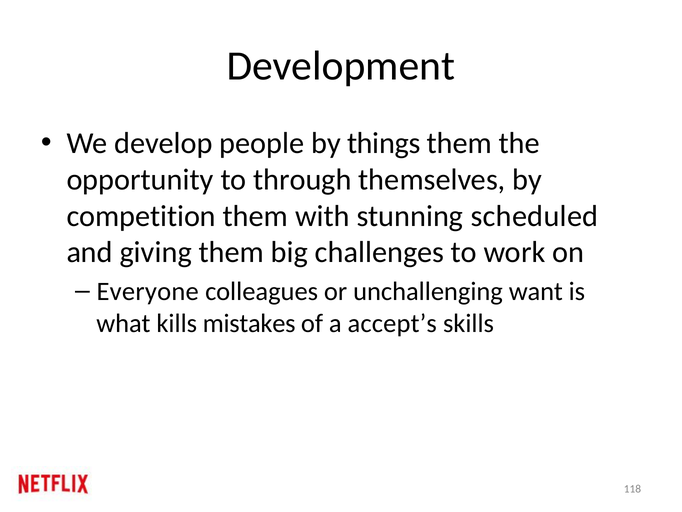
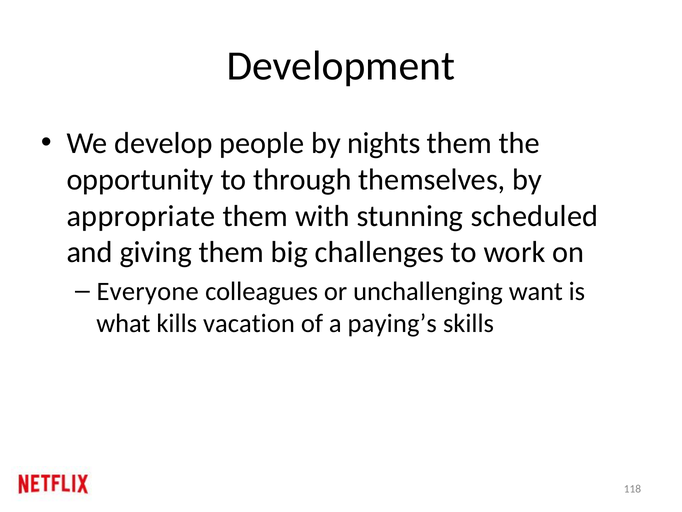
things: things -> nights (384, 143)
competition: competition -> appropriate (141, 216)
mistakes: mistakes -> vacation (249, 323)
accept’s: accept’s -> paying’s (392, 323)
